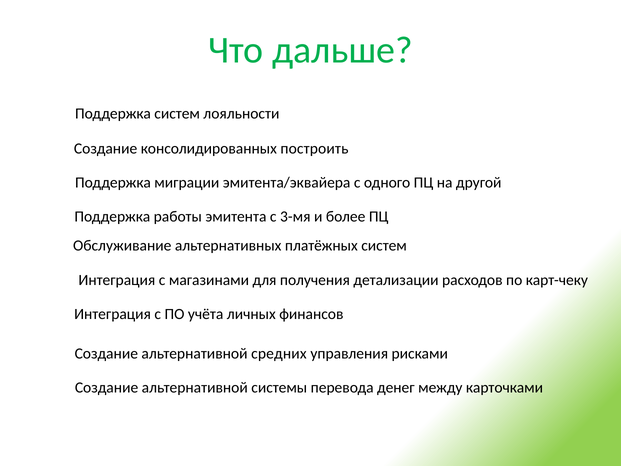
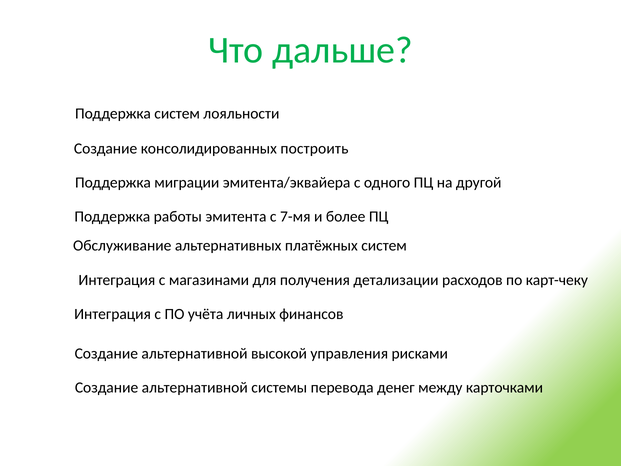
3-мя: 3-мя -> 7-мя (295, 216)
средних: средних -> высокой (279, 353)
